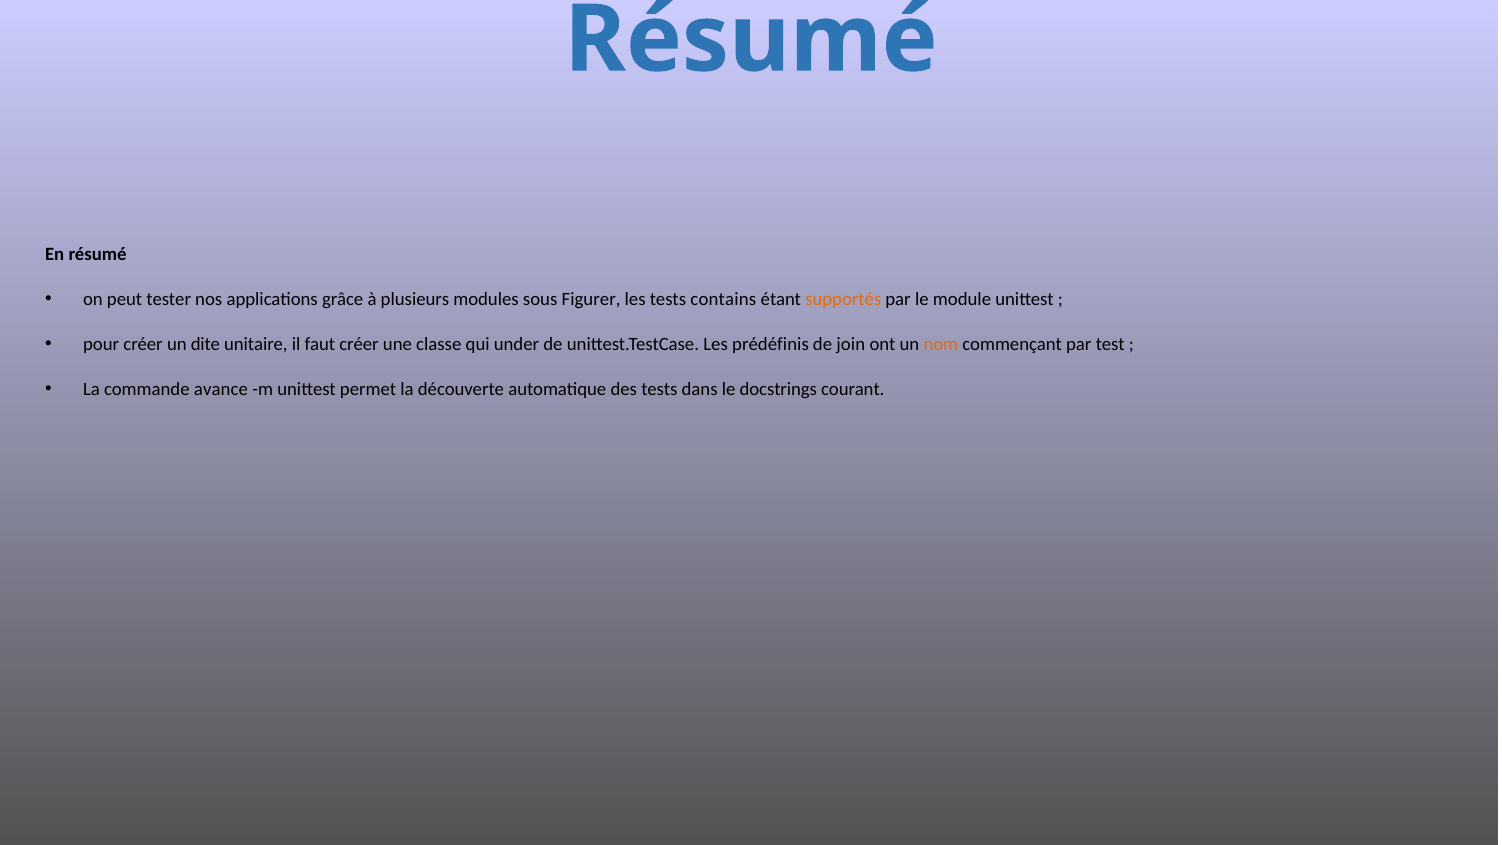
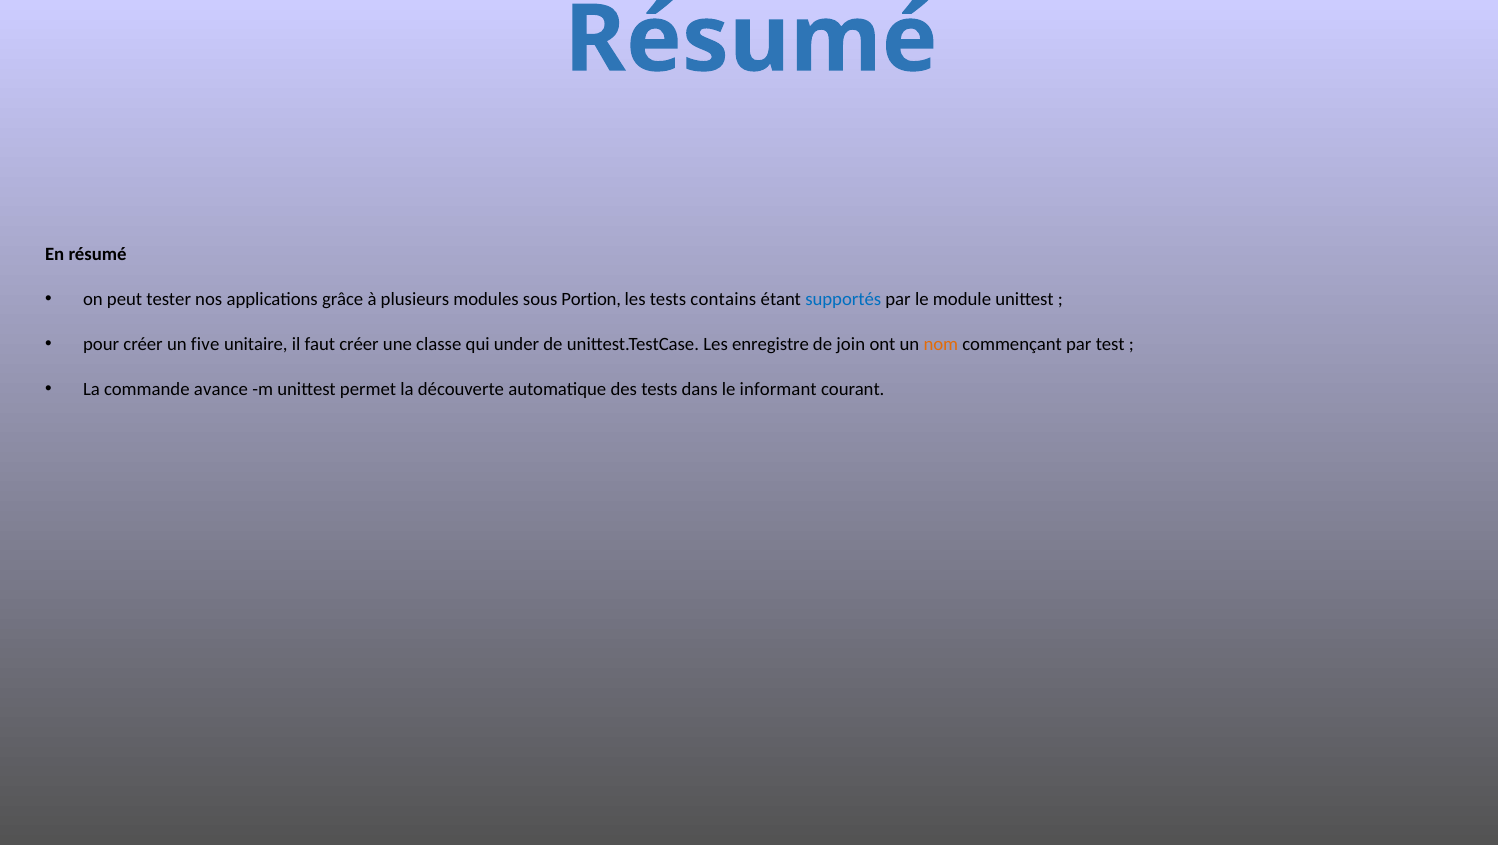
Figurer: Figurer -> Portion (591, 300)
supportés colour: orange -> blue (843, 300)
dite: dite -> five (205, 345)
prédéfinis: prédéfinis -> enregistre (771, 345)
docstrings: docstrings -> informant (778, 390)
